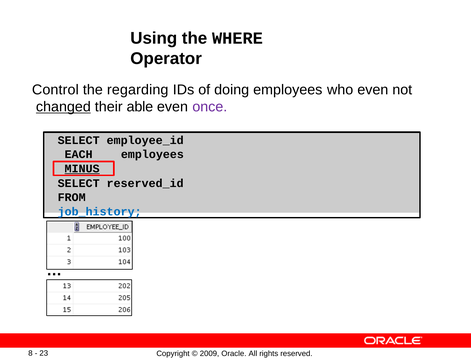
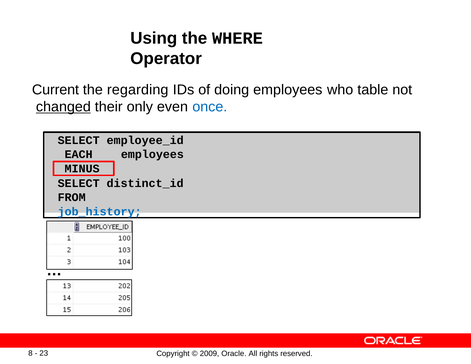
Control: Control -> Current (55, 90)
who even: even -> table (373, 90)
able: able -> only (140, 107)
once colour: purple -> blue (210, 107)
MINUS underline: present -> none (82, 169)
reserved_id: reserved_id -> distinct_id (145, 183)
